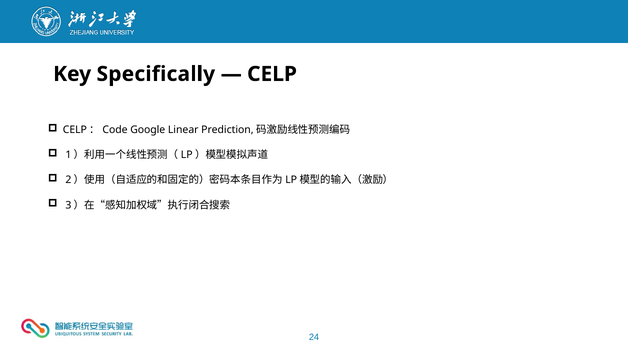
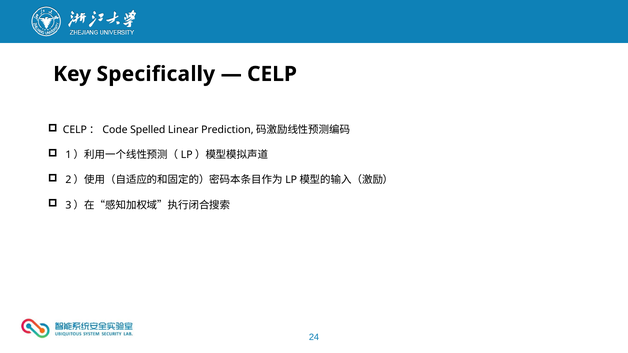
Google: Google -> Spelled (148, 130)
